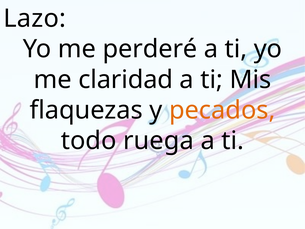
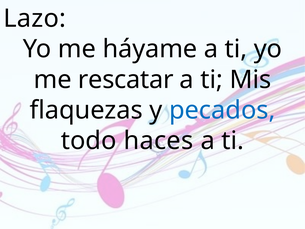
perderé: perderé -> háyame (150, 49)
claridad: claridad -> rescatar (126, 80)
pecados colour: orange -> blue (222, 110)
ruega: ruega -> haces (158, 141)
